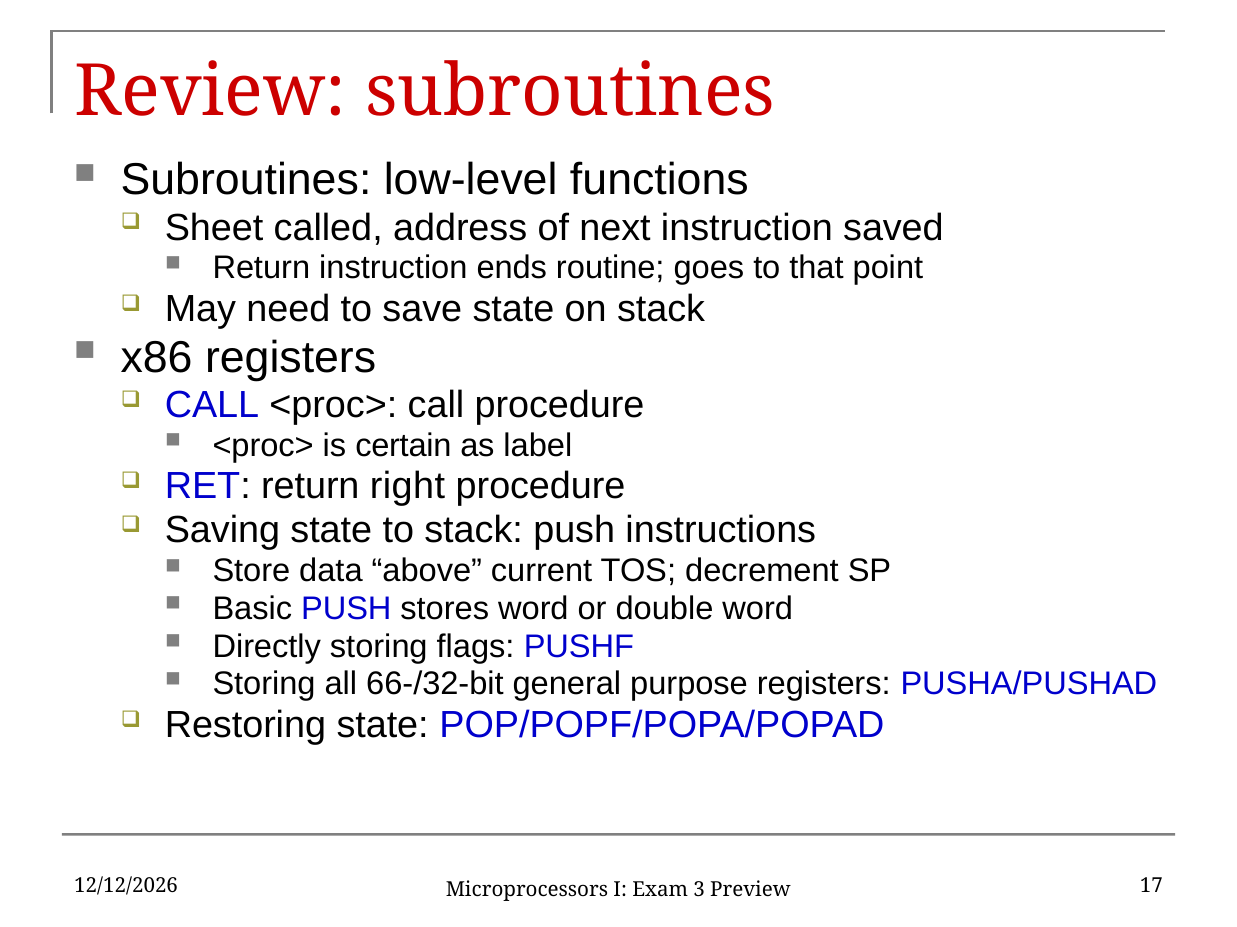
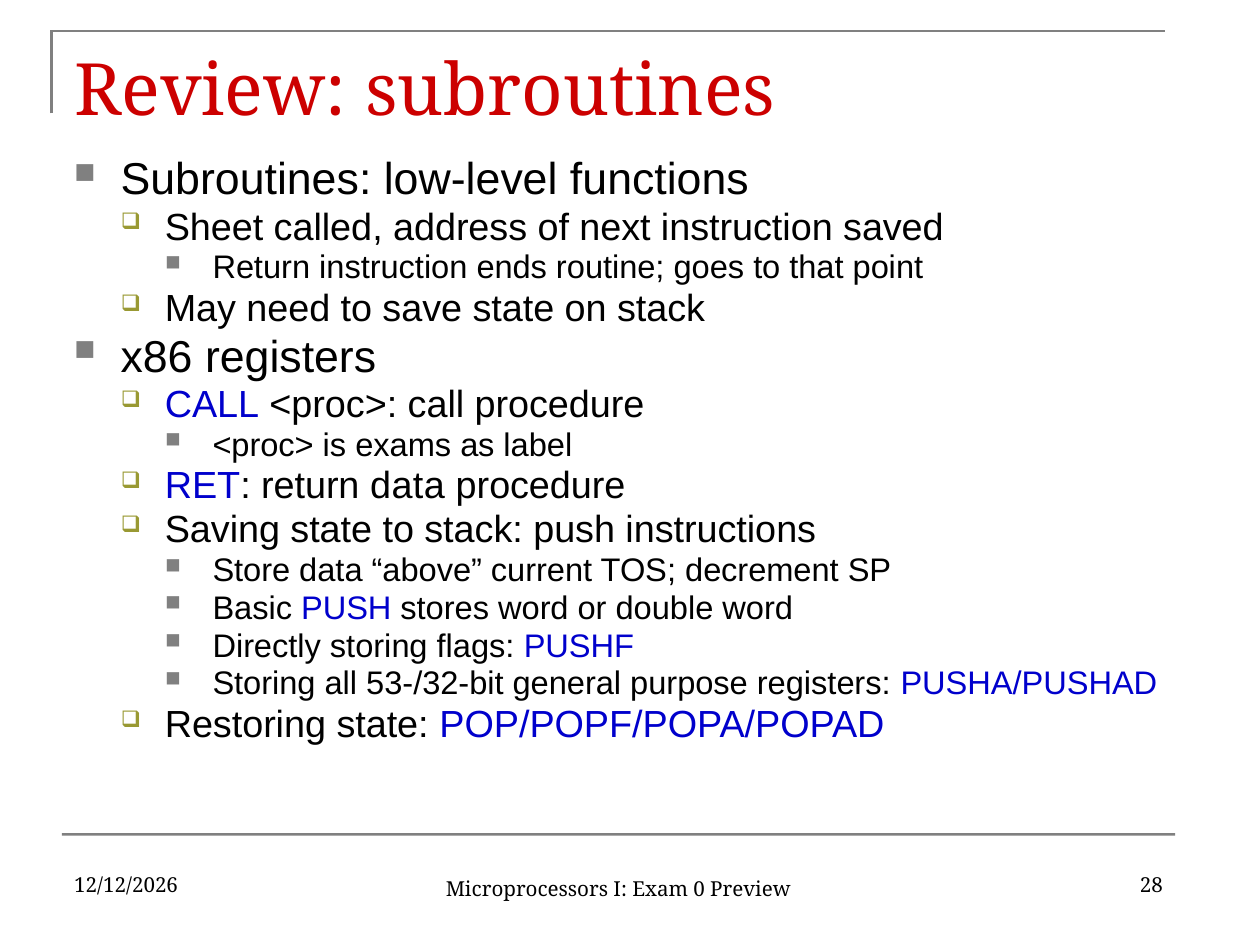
certain: certain -> exams (403, 446)
return right: right -> data (407, 487)
66-/32-bit: 66-/32-bit -> 53-/32-bit (435, 685)
3: 3 -> 0 (699, 890)
17: 17 -> 28 (1151, 886)
